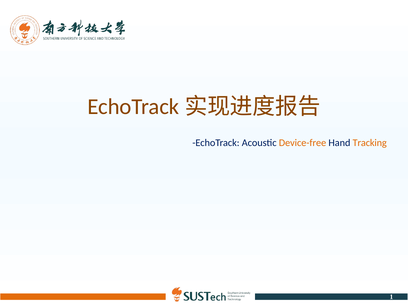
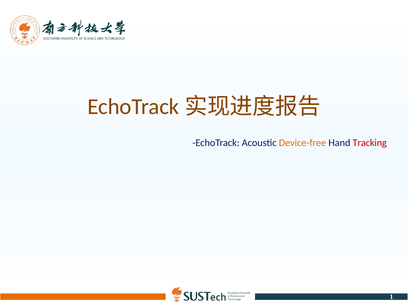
Tracking colour: orange -> red (370, 143)
